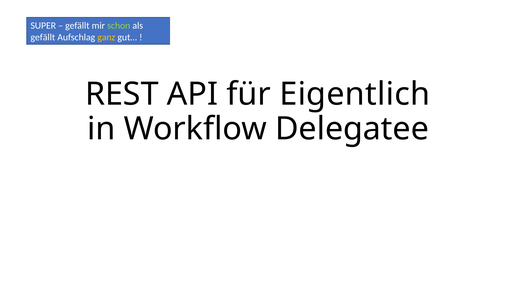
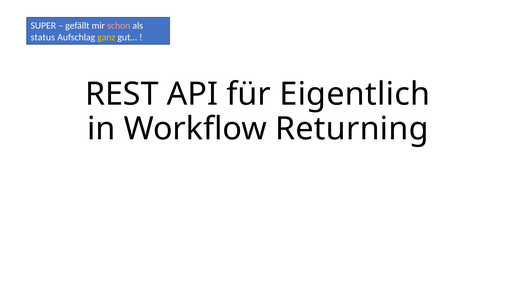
schon colour: light green -> pink (119, 26)
gefällt: gefällt -> status (43, 37)
Delegatee: Delegatee -> Returning (352, 129)
